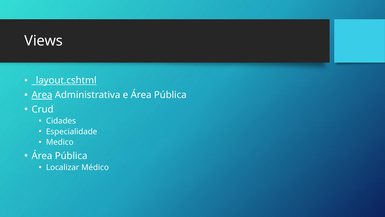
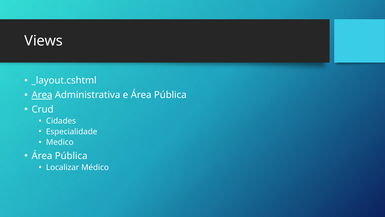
_layout.cshtml underline: present -> none (64, 80)
